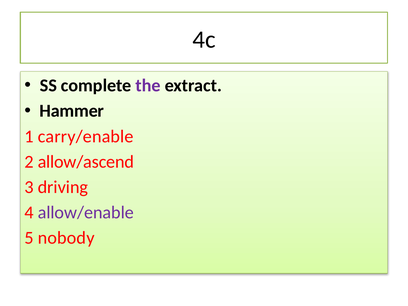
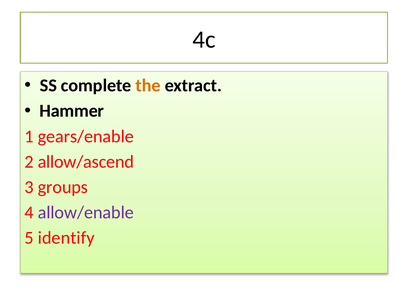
the colour: purple -> orange (148, 86)
carry/enable: carry/enable -> gears/enable (86, 136)
driving: driving -> groups (63, 187)
nobody: nobody -> identify (66, 238)
